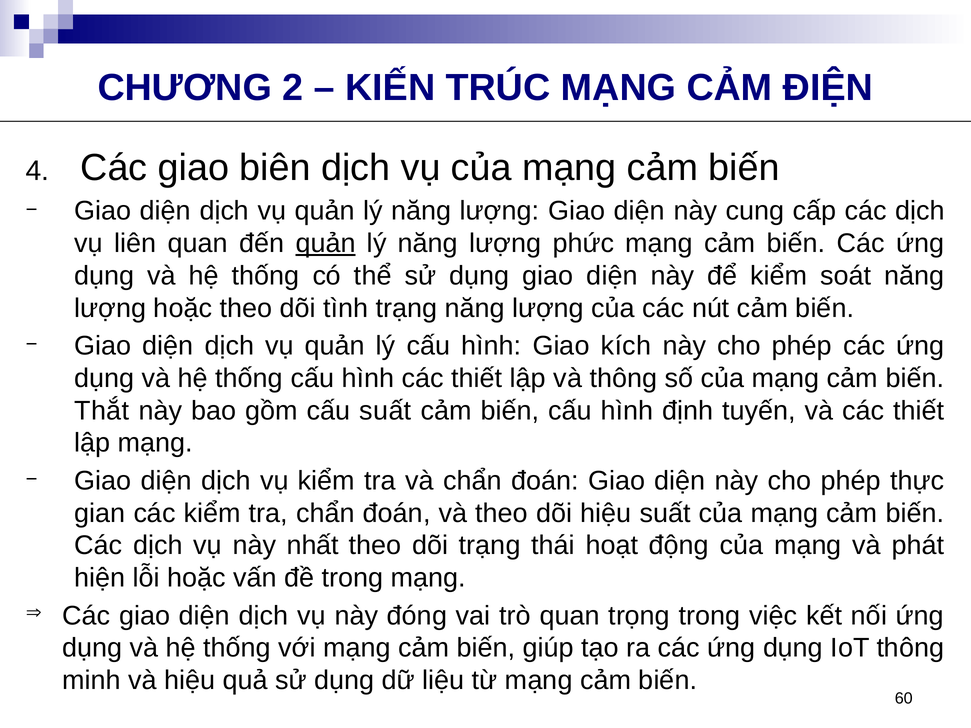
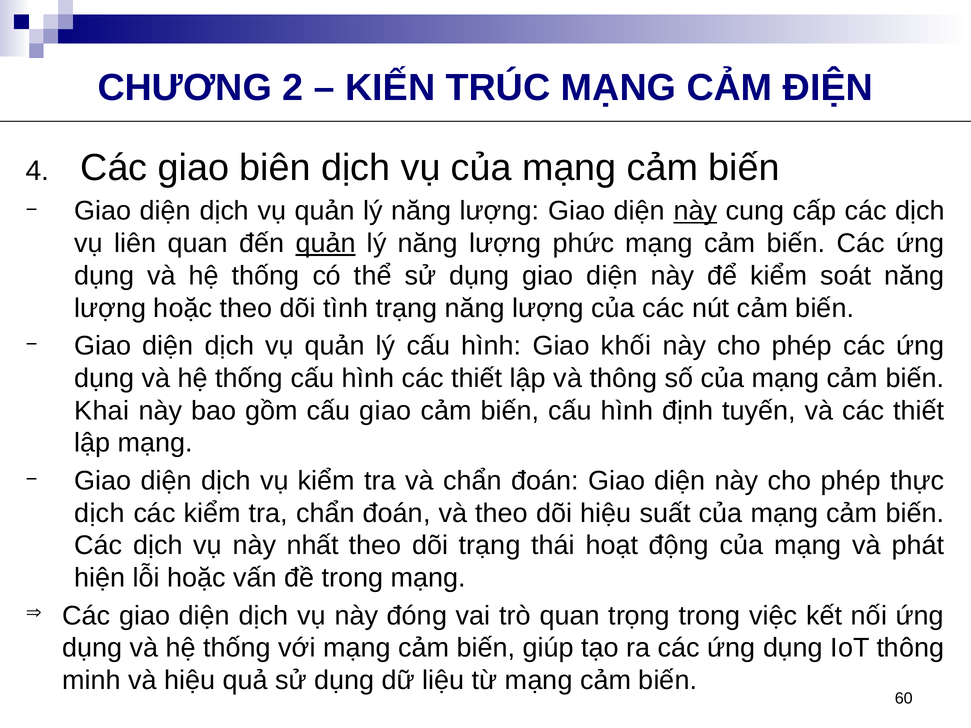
này underline: none -> present (695, 211)
kích: kích -> khối (626, 346)
Thắt: Thắt -> Khai (102, 411)
cấu suất: suất -> giao (385, 411)
gian: gian -> dịch (100, 513)
